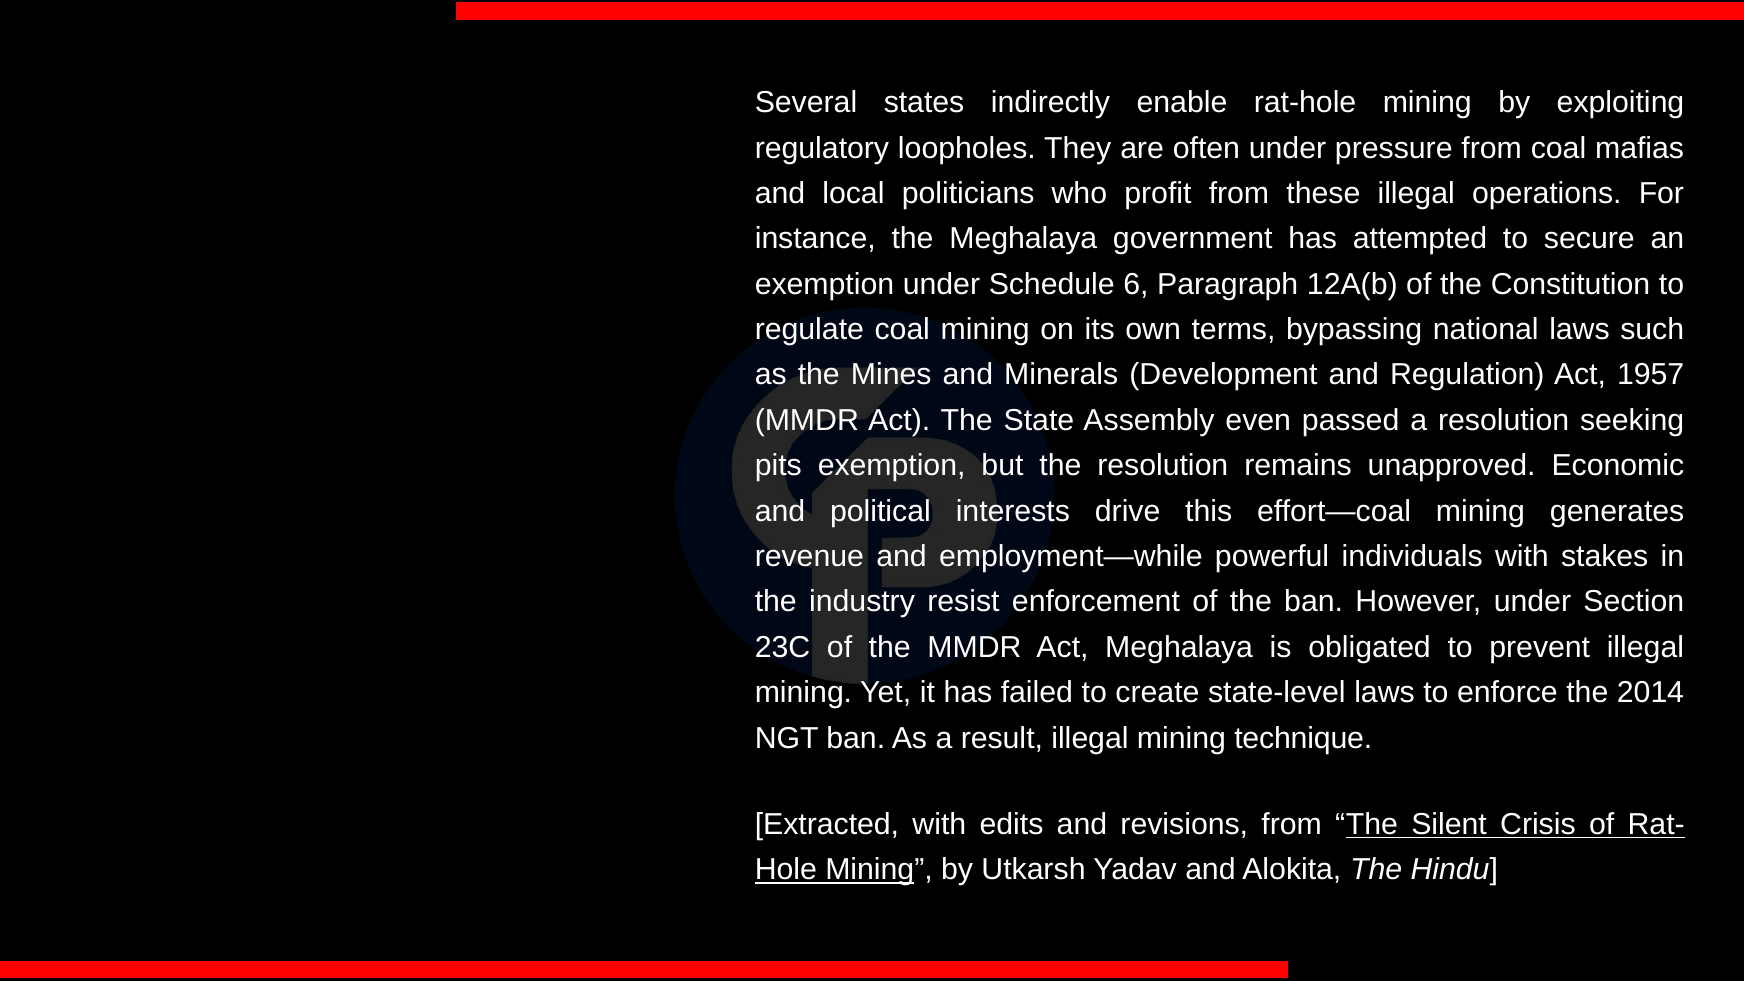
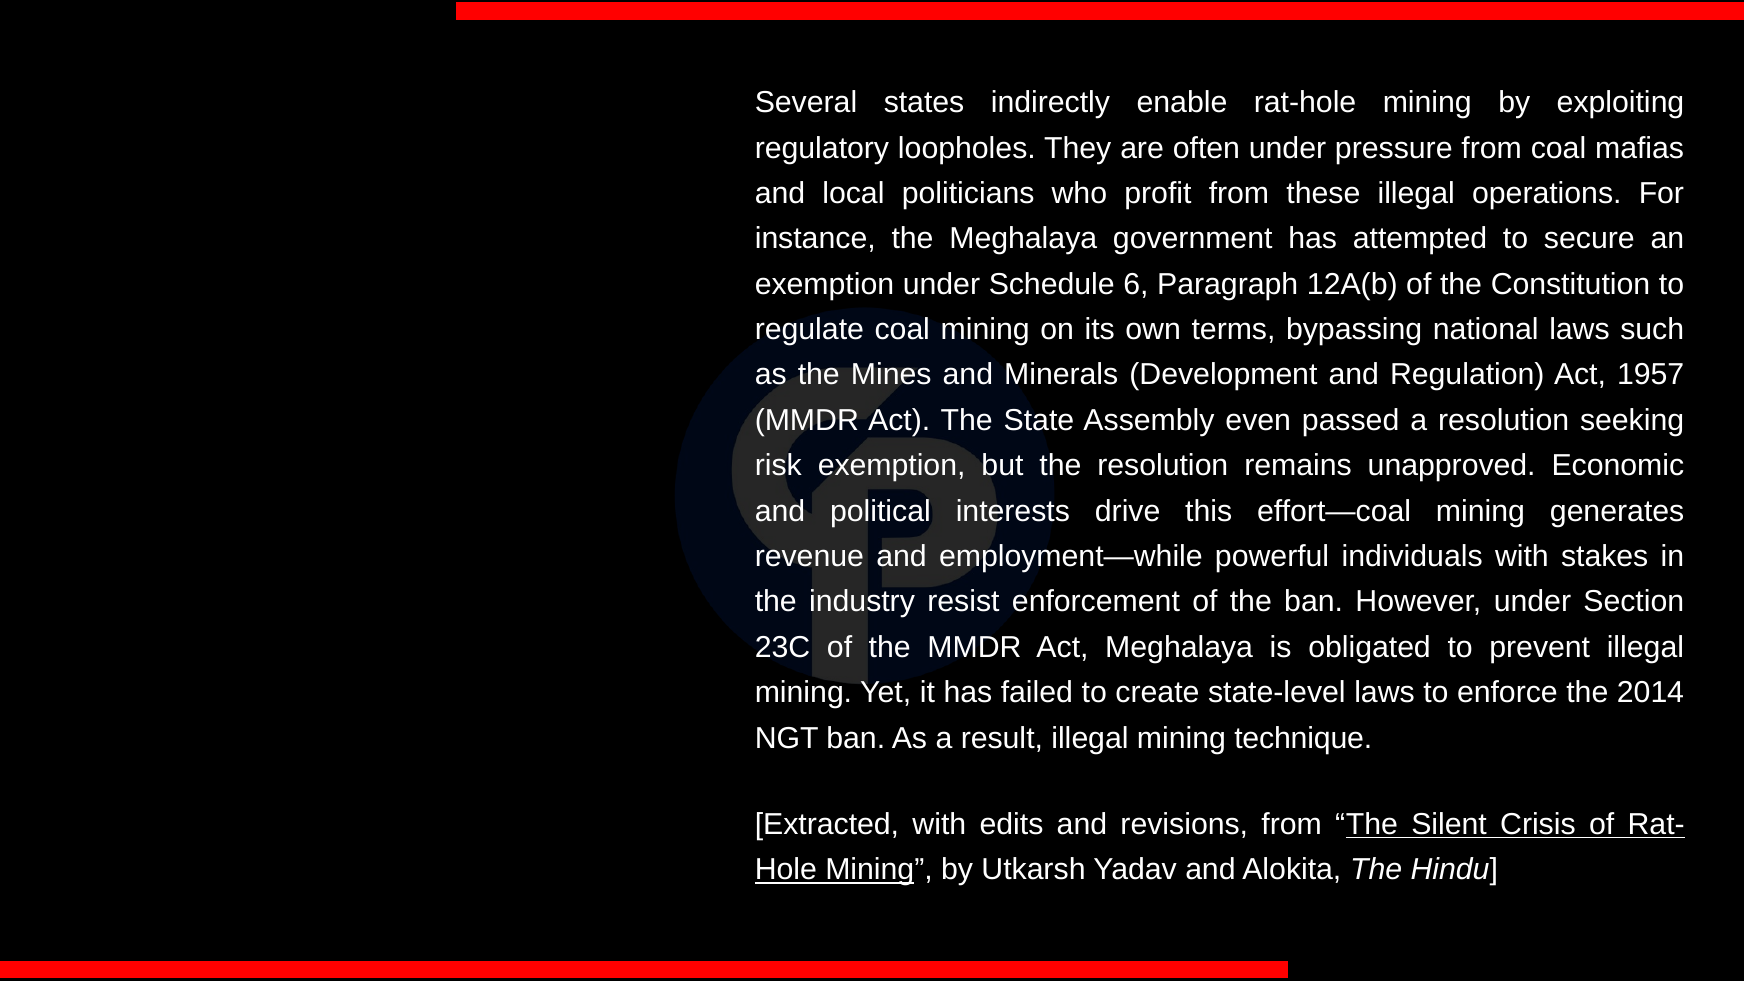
pits: pits -> risk (778, 466)
